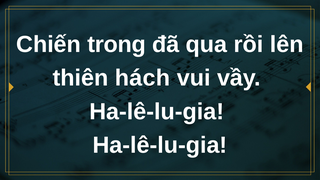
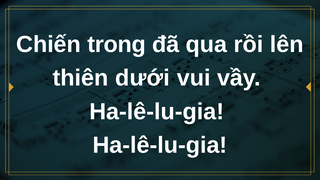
hách: hách -> dưới (142, 78)
